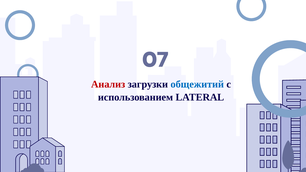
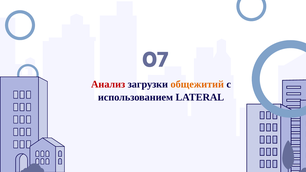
общежитий colour: blue -> orange (197, 84)
